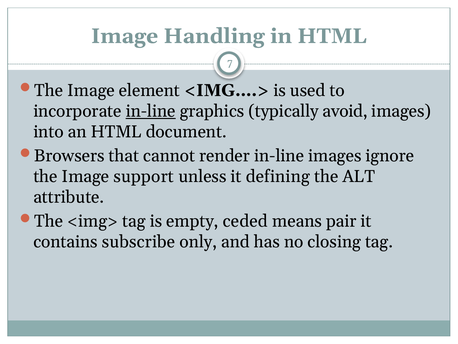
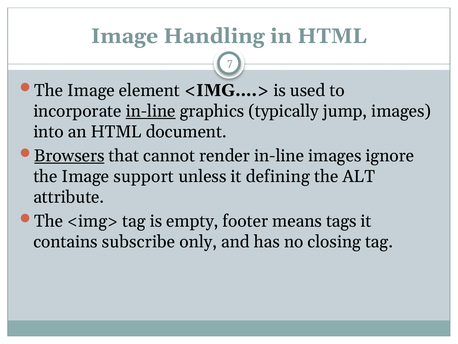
avoid: avoid -> jump (345, 111)
Browsers underline: none -> present (69, 156)
ceded: ceded -> footer (245, 221)
pair: pair -> tags (341, 221)
